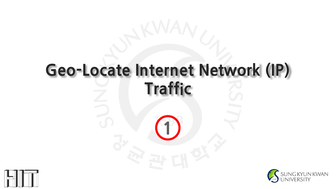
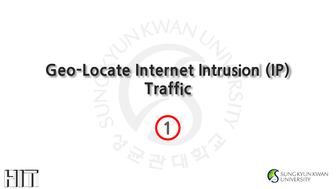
Network: Network -> Intrusion (229, 71)
